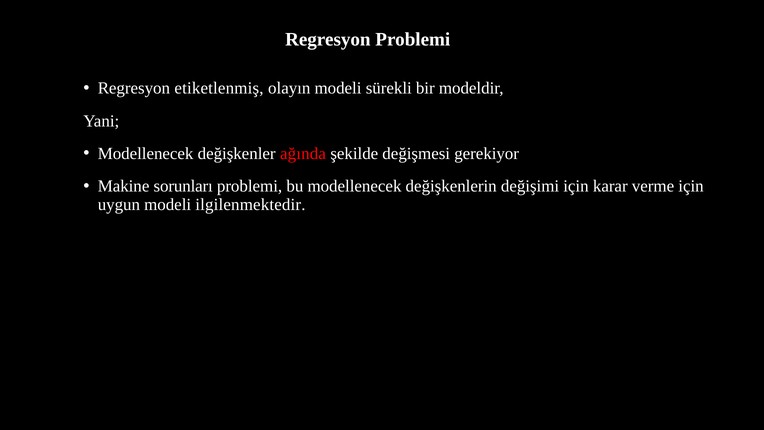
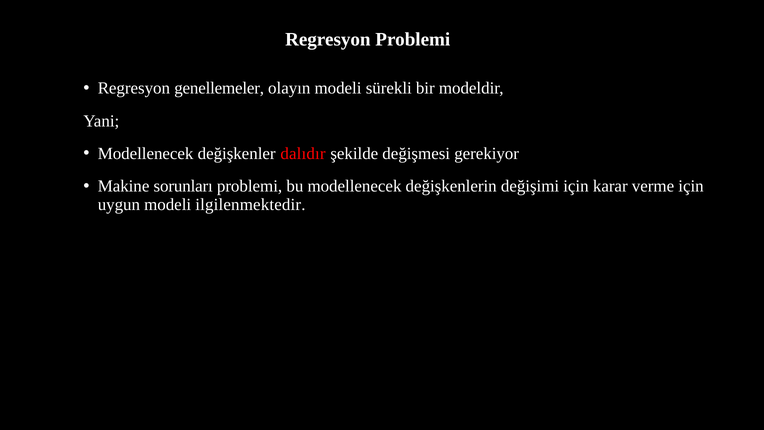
etiketlenmiş: etiketlenmiş -> genellemeler (219, 88)
ağında: ağında -> dalıdır (303, 153)
